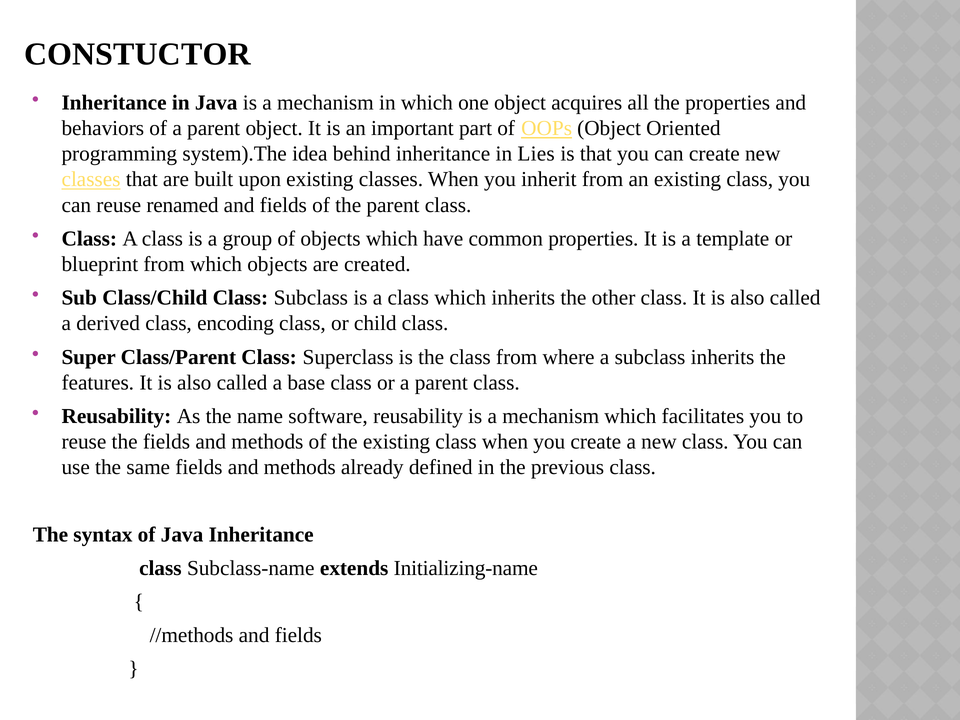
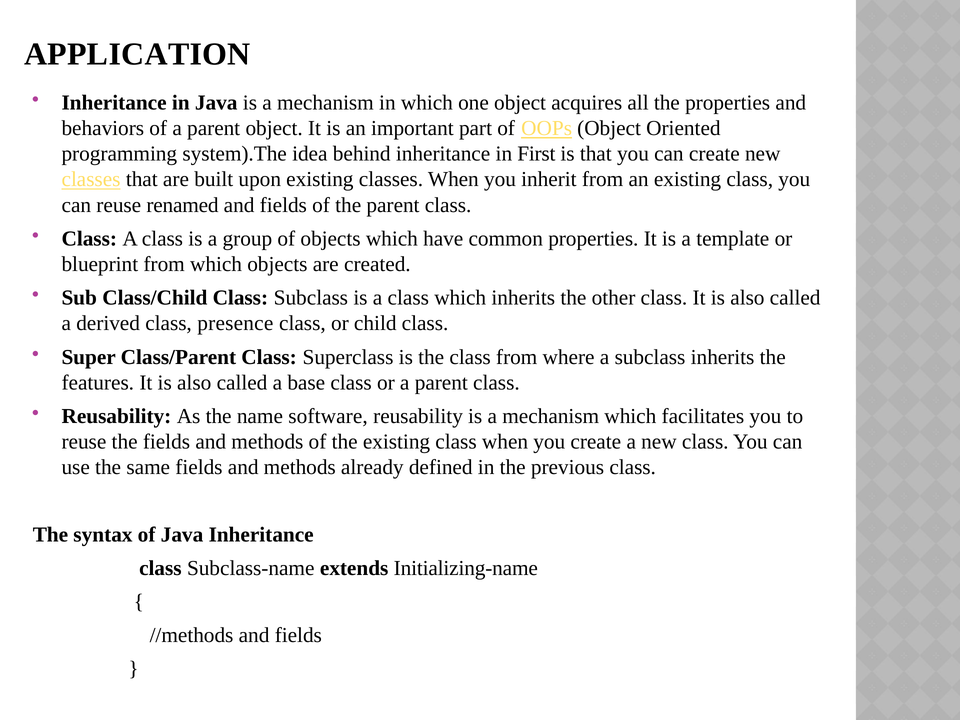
CONSTUCTOR: CONSTUCTOR -> APPLICATION (137, 54)
Lies: Lies -> First (536, 154)
encoding: encoding -> presence (235, 323)
